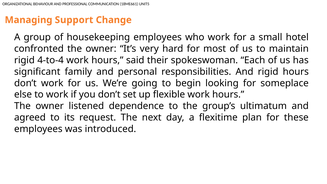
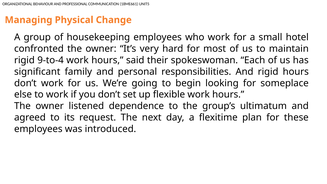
Support: Support -> Physical (74, 20)
4-to-4: 4-to-4 -> 9-to-4 (51, 60)
